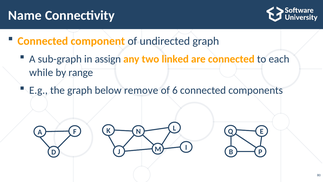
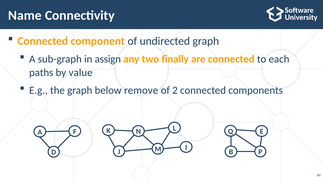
linked: linked -> finally (175, 59)
while: while -> paths (41, 73)
range: range -> value (81, 73)
6: 6 -> 2 (175, 90)
